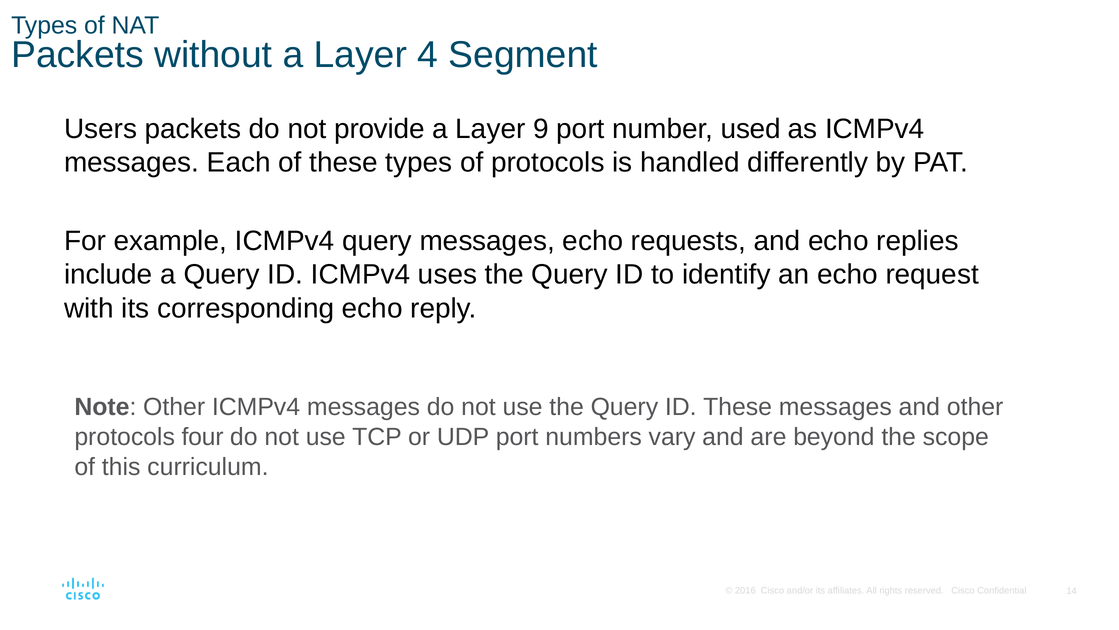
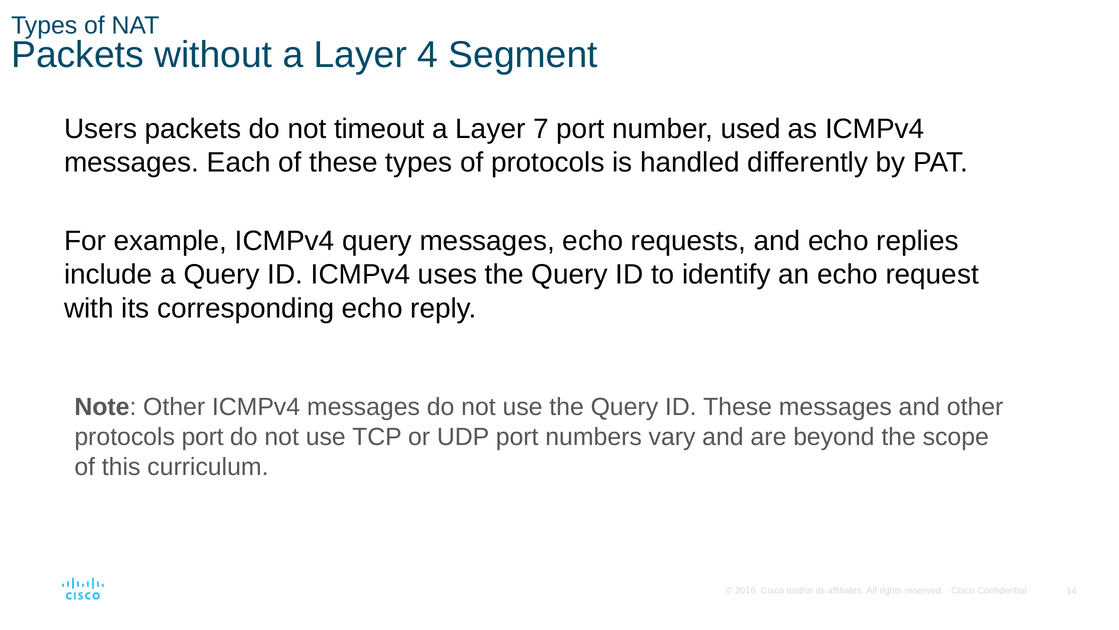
provide: provide -> timeout (379, 129)
9: 9 -> 7 (541, 129)
protocols four: four -> port (203, 437)
